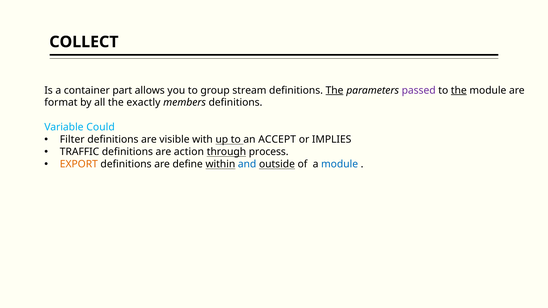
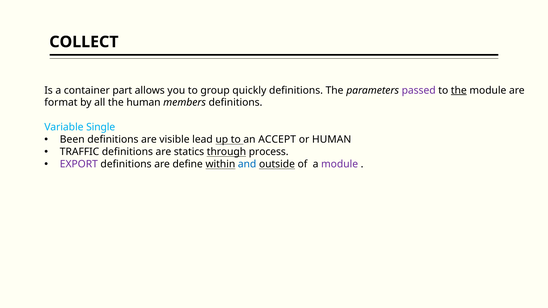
stream: stream -> quickly (249, 90)
The underline: present -> none (335, 90)
the exactly: exactly -> human (144, 103)
Could: Could -> Single (101, 127)
Filter: Filter -> Been (72, 140)
with: with -> lead (202, 140)
or IMPLIES: IMPLIES -> HUMAN (332, 140)
action: action -> statics (189, 152)
EXPORT colour: orange -> purple (79, 164)
module colour: blue -> purple (340, 164)
